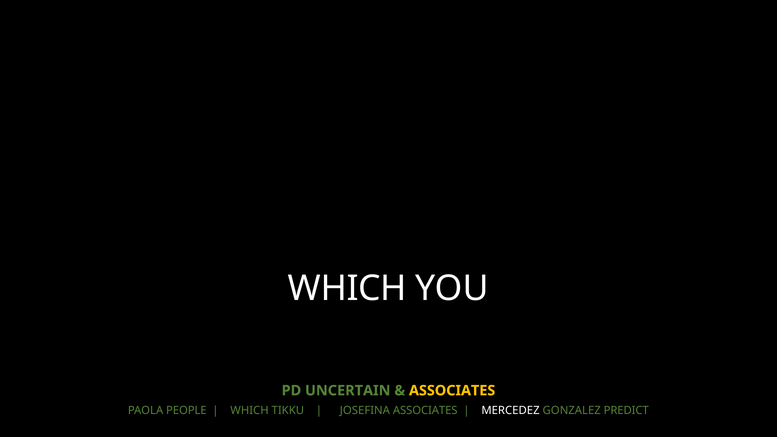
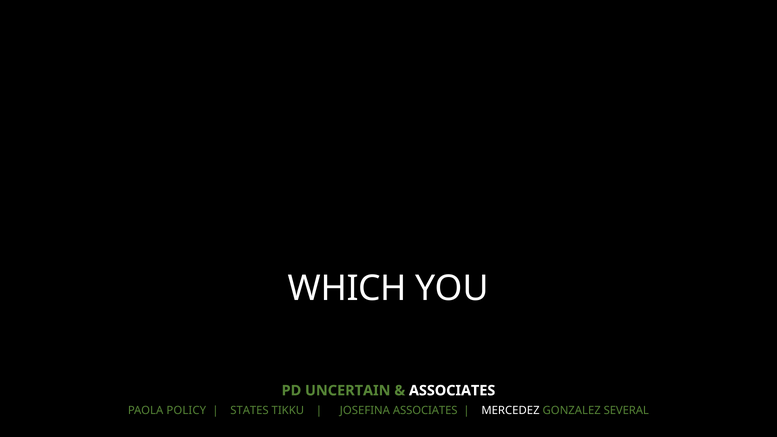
ASSOCIATES colour: yellow -> white (452, 391)
PEOPLE: PEOPLE -> POLICY (186, 410)
WHICH: WHICH -> STATES (250, 410)
PREDICT: PREDICT -> SEVERAL (626, 410)
